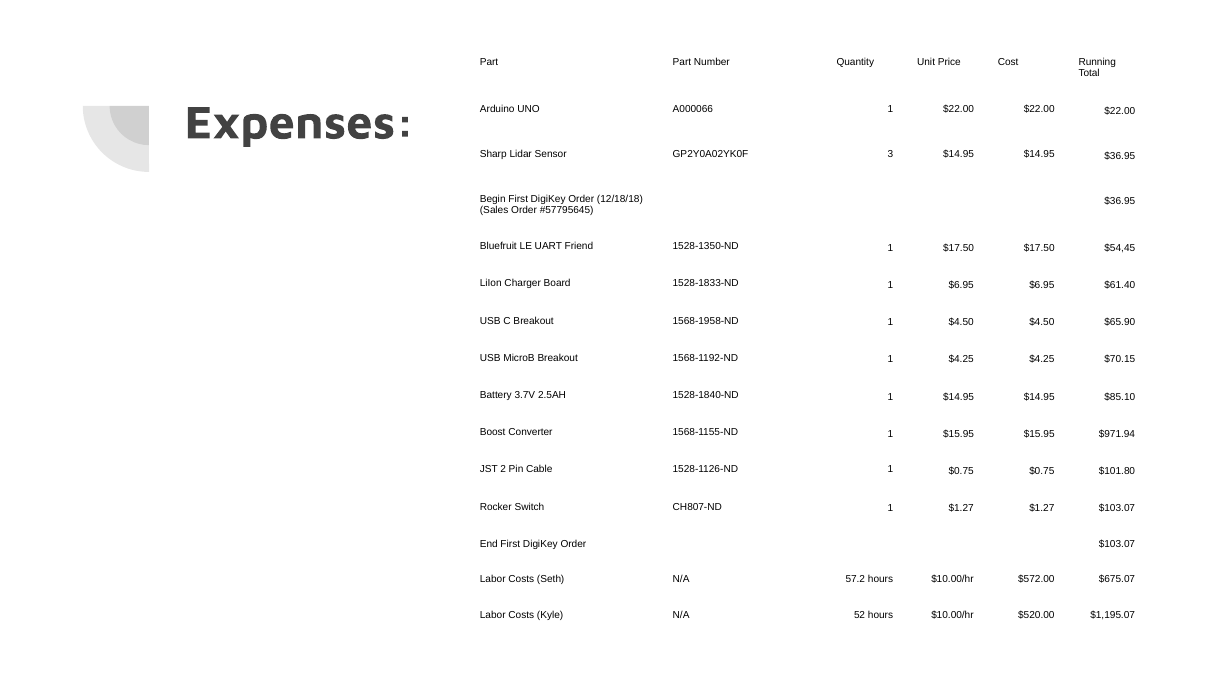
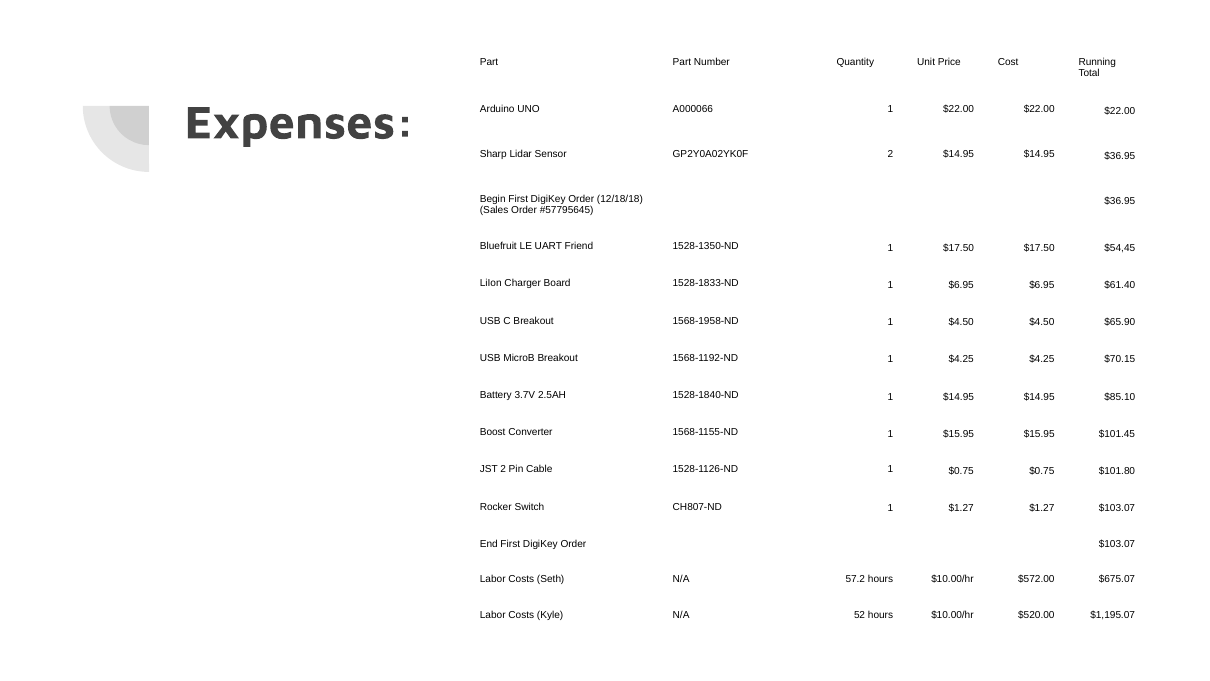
GP2Y0A02YK0F 3: 3 -> 2 (891, 154)
$971.94: $971.94 -> $101.45 (1117, 434)
